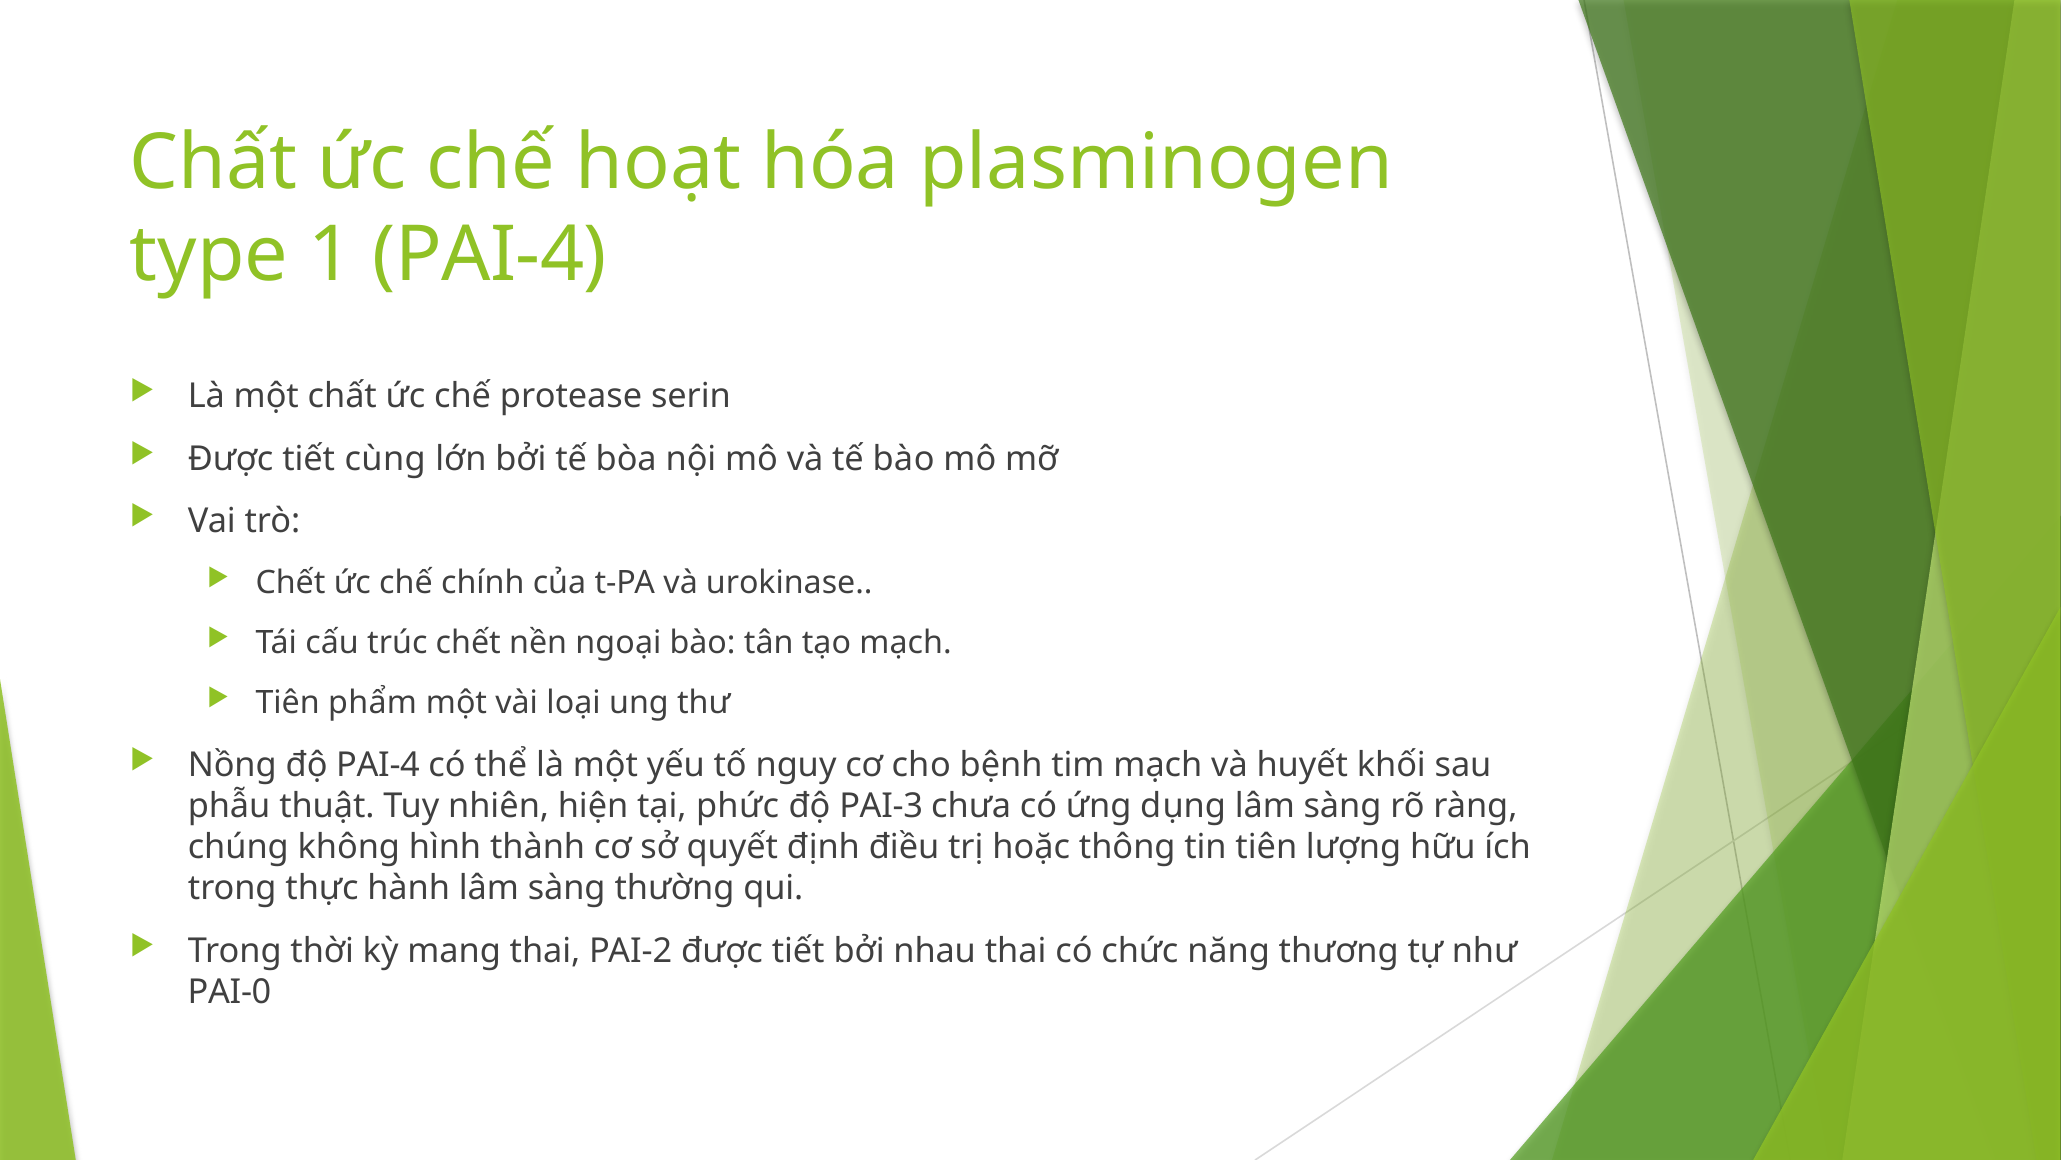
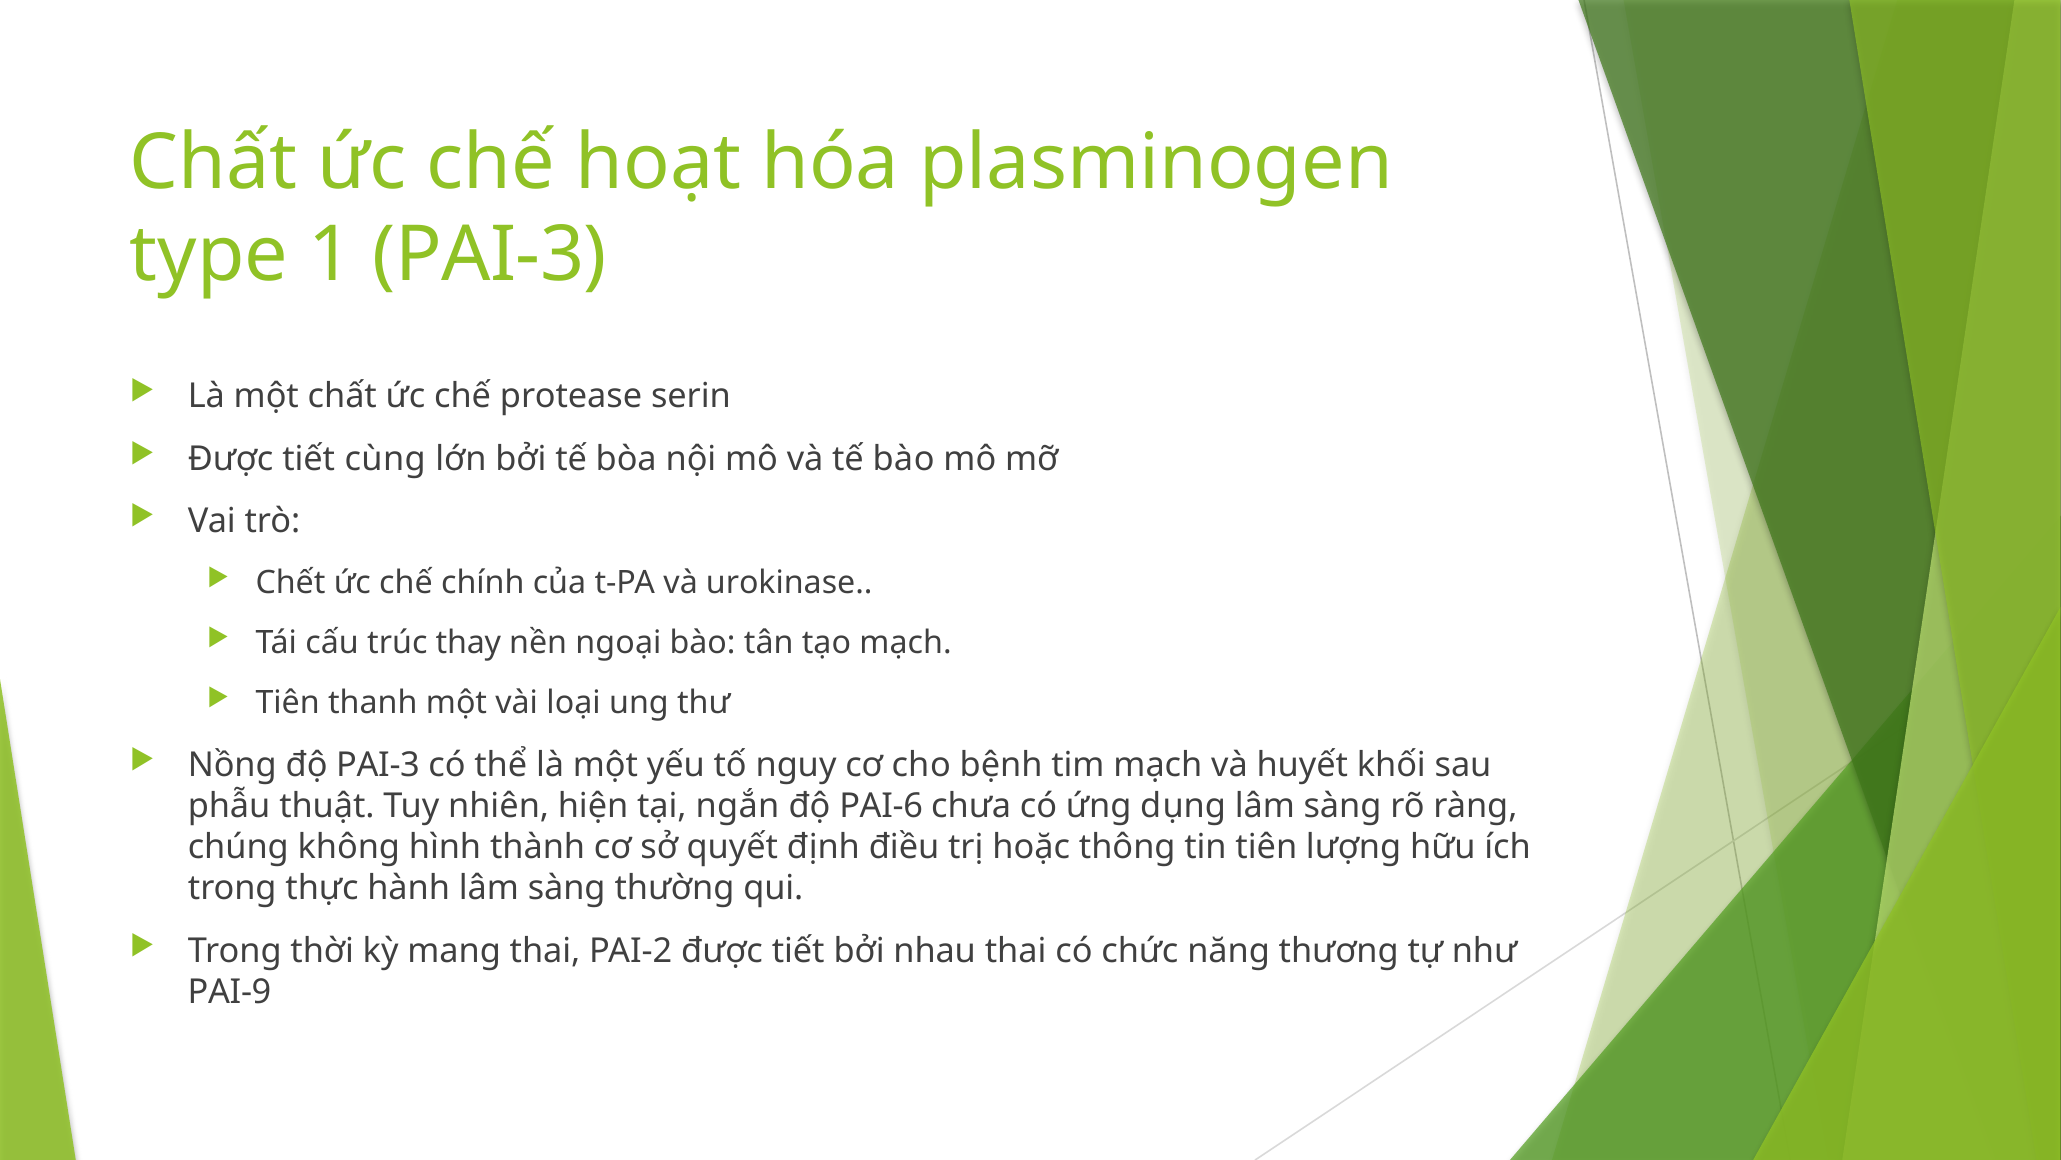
1 PAI-4: PAI-4 -> PAI-3 (490, 255)
trúc chết: chết -> thay (468, 643)
phẩm: phẩm -> thanh (373, 703)
độ PAI-4: PAI-4 -> PAI-3 (378, 764)
phức: phức -> ngắn (738, 806)
PAI-3: PAI-3 -> PAI-6 (881, 806)
PAI-0: PAI-0 -> PAI-9 (230, 992)
